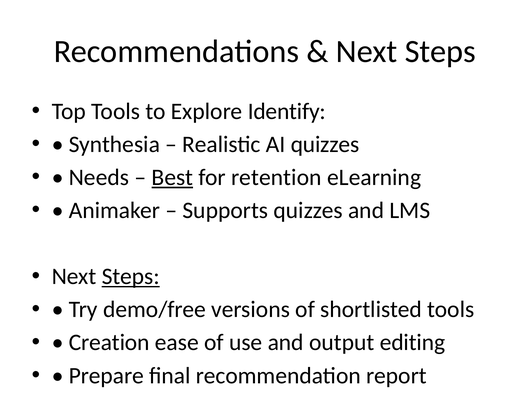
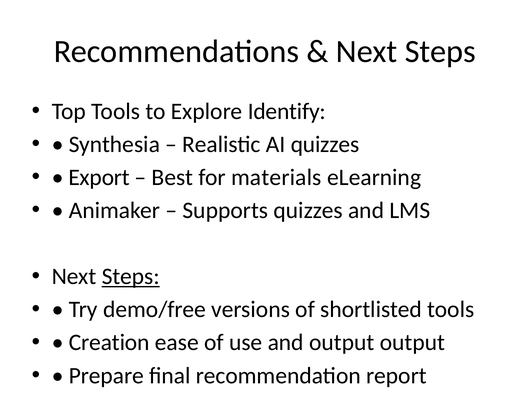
Needs: Needs -> Export (99, 177)
Best underline: present -> none (172, 177)
retention: retention -> materials (276, 177)
output editing: editing -> output (412, 342)
